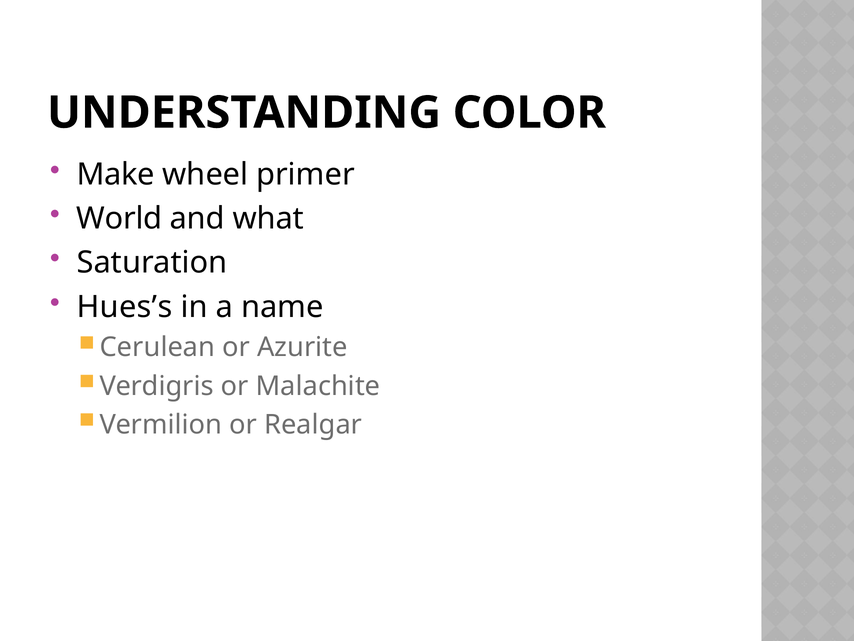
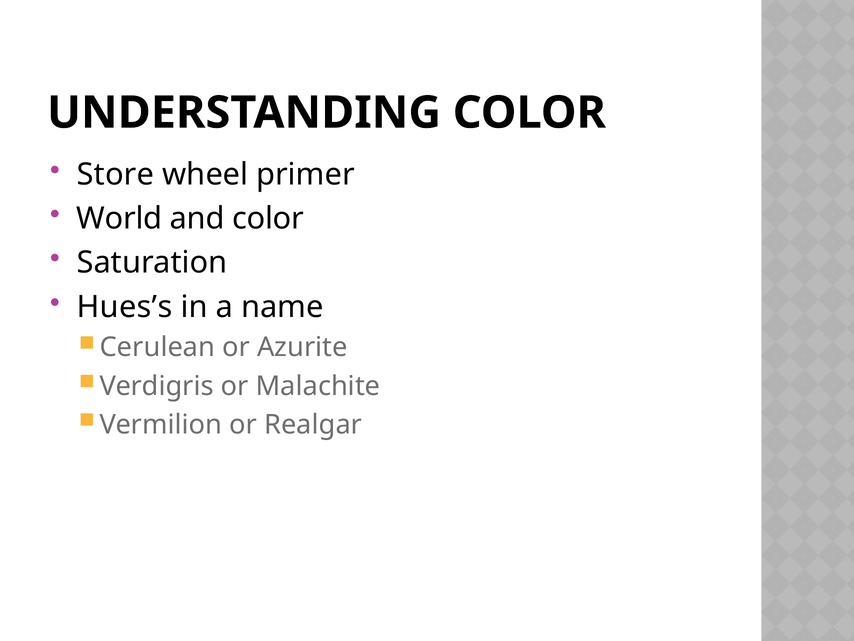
Make: Make -> Store (115, 174)
and what: what -> color (268, 218)
